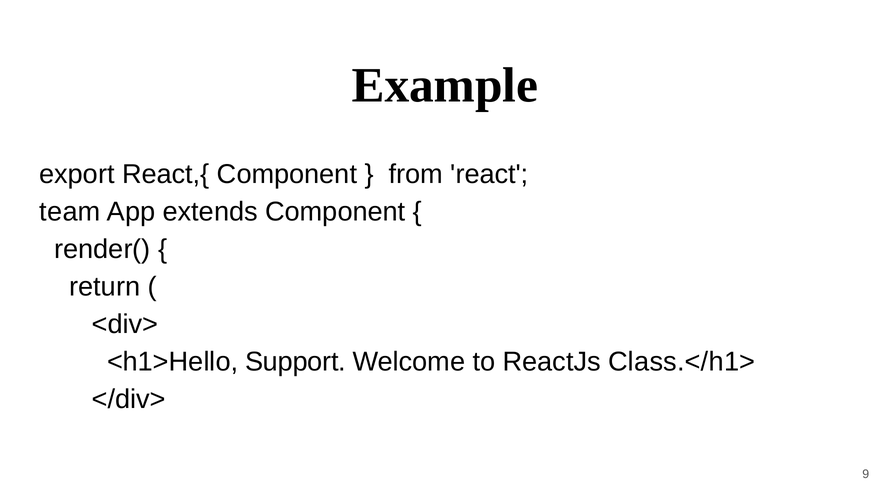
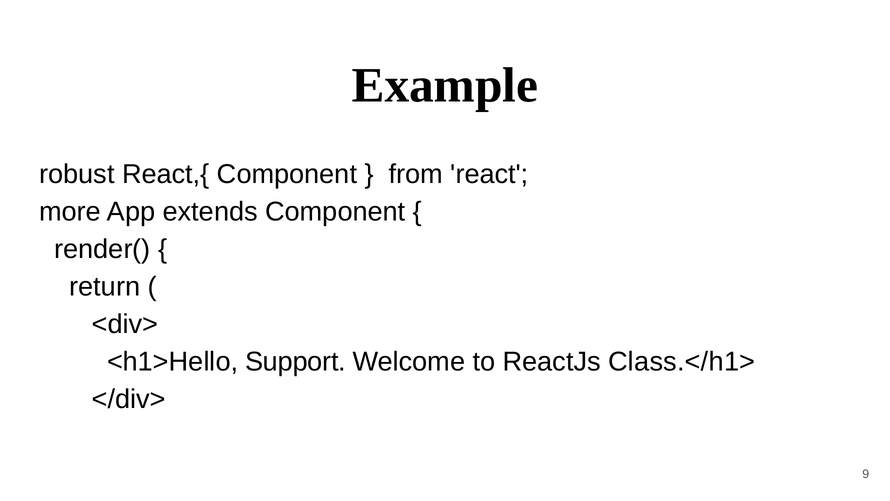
export: export -> robust (77, 174)
team: team -> more (70, 212)
